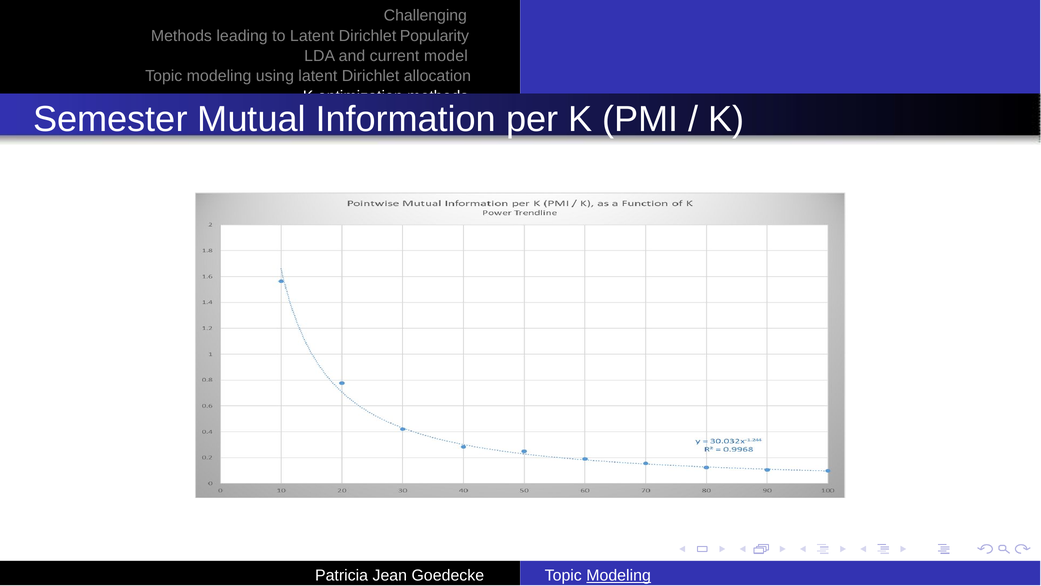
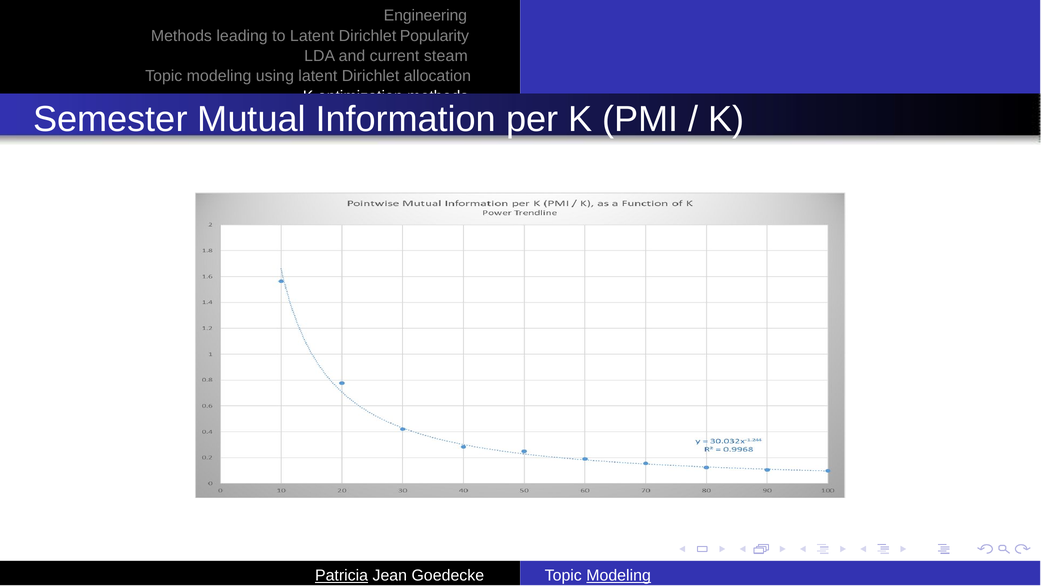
Challenging: Challenging -> Engineering (425, 16)
model: model -> steam (446, 56)
Patricia underline: none -> present (342, 575)
